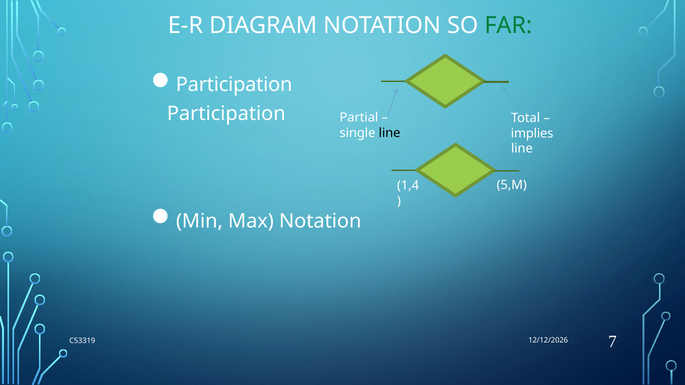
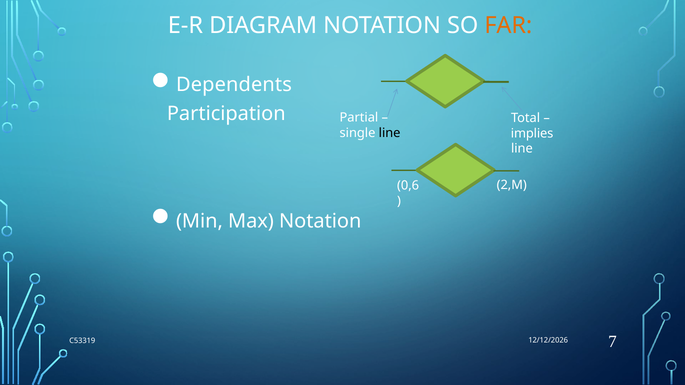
FAR colour: green -> orange (508, 26)
Participation: Participation -> Dependents (234, 85)
5,M: 5,M -> 2,M (512, 185)
1,4: 1,4 -> 0,6 (408, 186)
